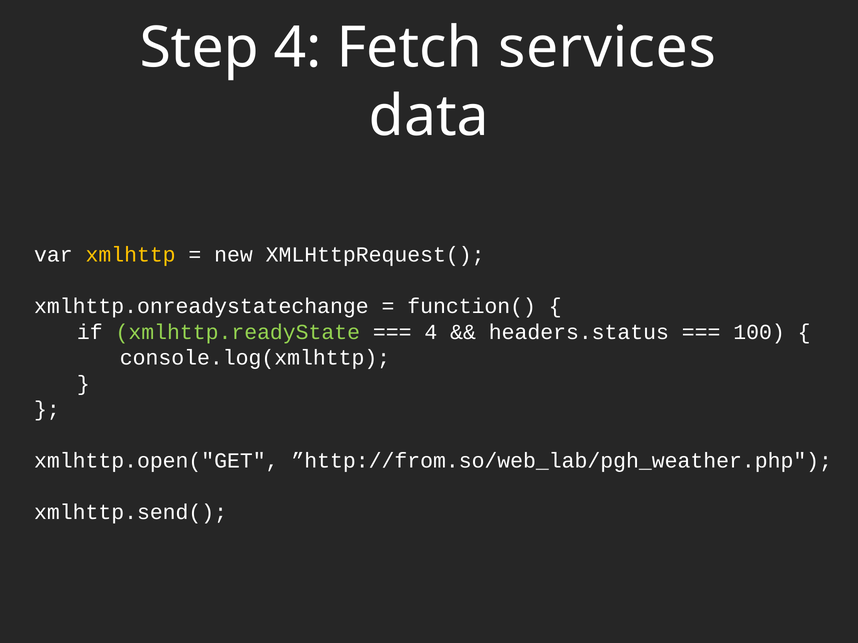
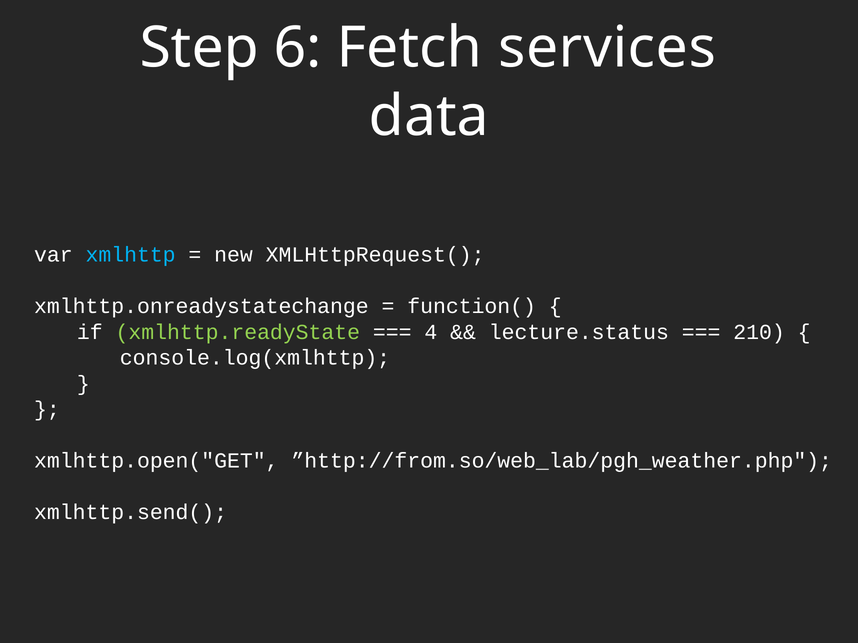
Step 4: 4 -> 6 (298, 48)
xmlhttp colour: yellow -> light blue (131, 255)
headers.status: headers.status -> lecture.status (579, 332)
100: 100 -> 210 (759, 332)
